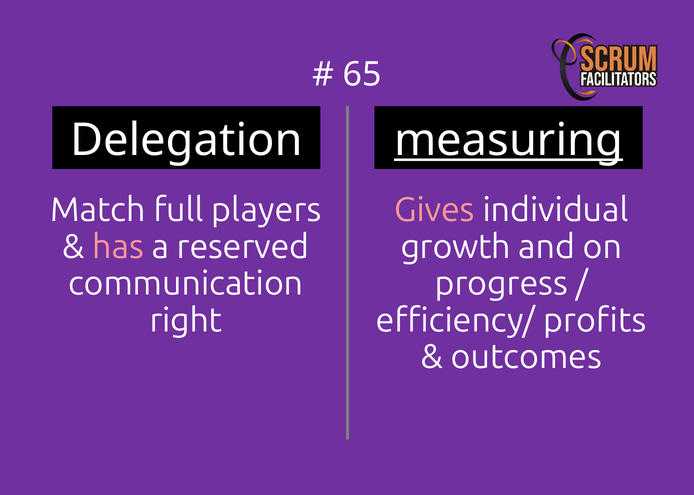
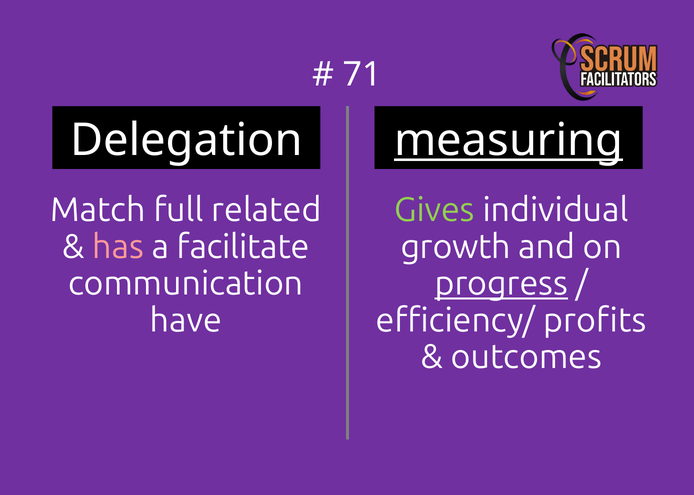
65: 65 -> 71 (362, 74)
players: players -> related (266, 210)
Gives colour: pink -> light green (434, 210)
reserved: reserved -> facilitate (243, 247)
progress underline: none -> present (501, 284)
right: right -> have (186, 320)
